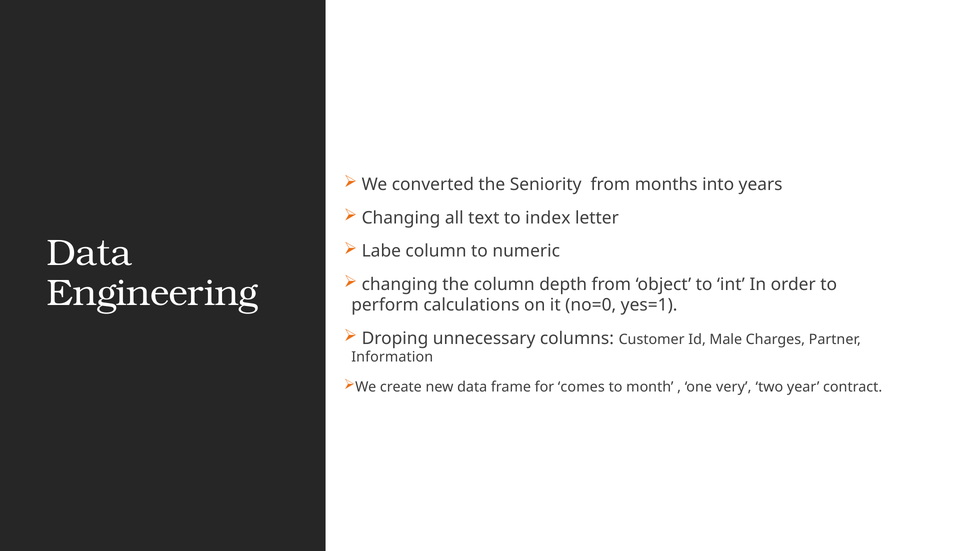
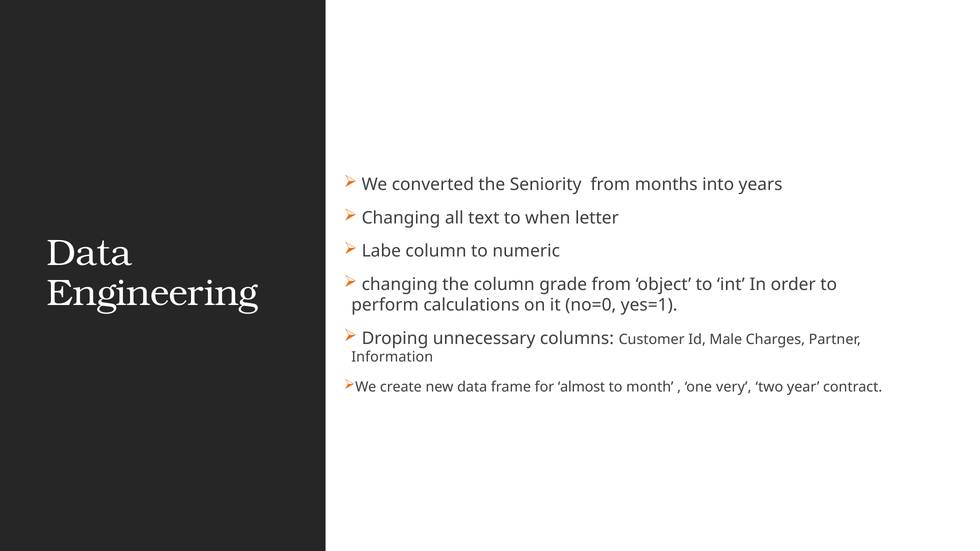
index: index -> when (548, 218)
depth: depth -> grade (563, 285)
comes: comes -> almost (581, 387)
